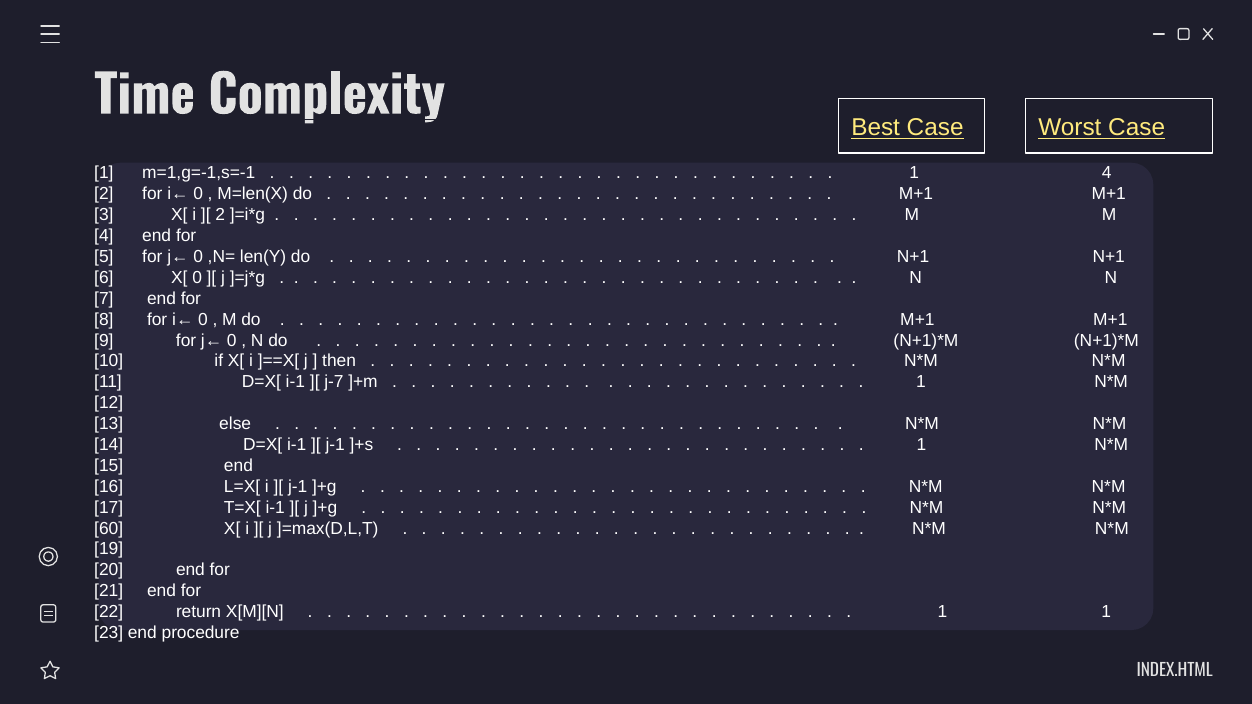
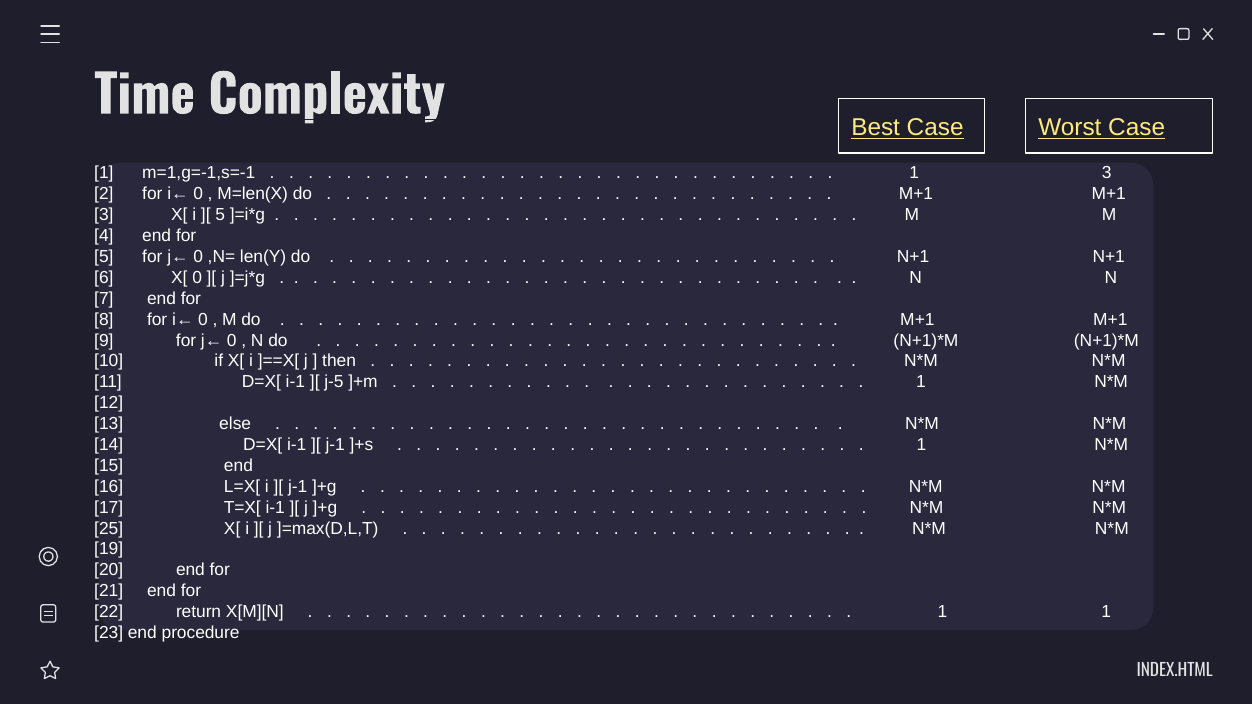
1 4: 4 -> 3 (1107, 173)
2: 2 -> 5 (220, 215)
j-7: j-7 -> j-5 (334, 382)
60: 60 -> 25 (109, 529)
